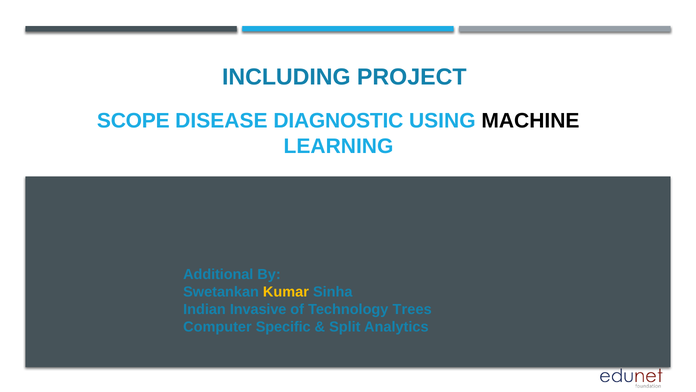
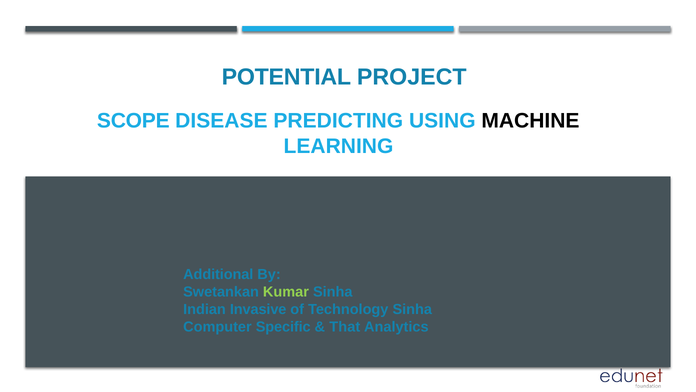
INCLUDING: INCLUDING -> POTENTIAL (286, 77)
DIAGNOSTIC: DIAGNOSTIC -> PREDICTING (338, 121)
Kumar colour: yellow -> light green (286, 292)
Technology Trees: Trees -> Sinha (412, 309)
Split: Split -> That (345, 326)
